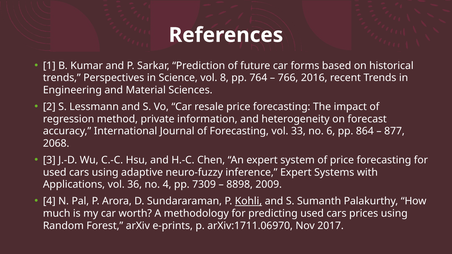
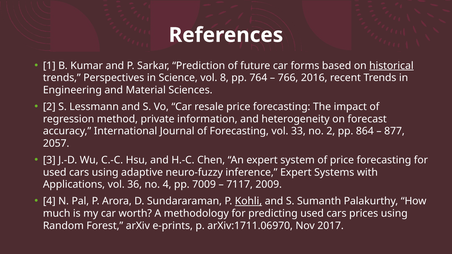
historical underline: none -> present (391, 66)
no 6: 6 -> 2 (331, 131)
2068: 2068 -> 2057 (56, 144)
7309: 7309 -> 7009 (204, 185)
8898: 8898 -> 7117 (240, 185)
